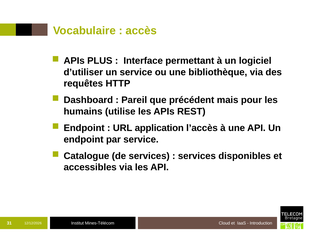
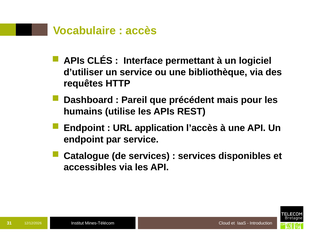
PLUS: PLUS -> CLÉS (100, 61)
